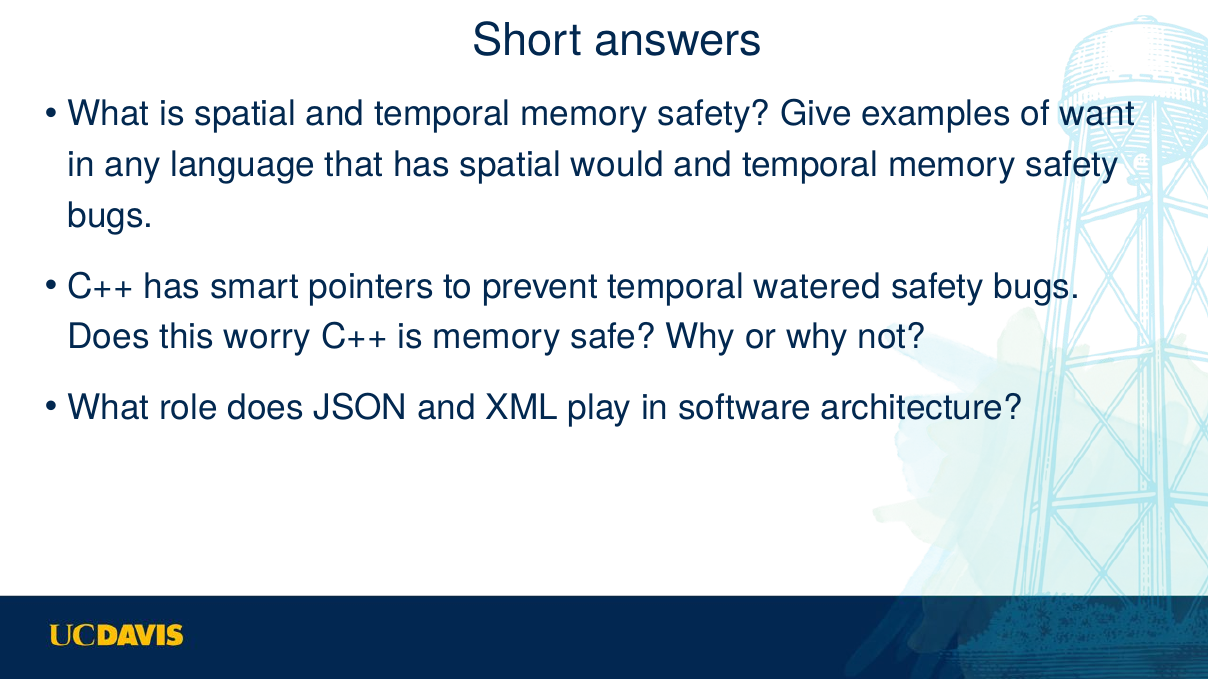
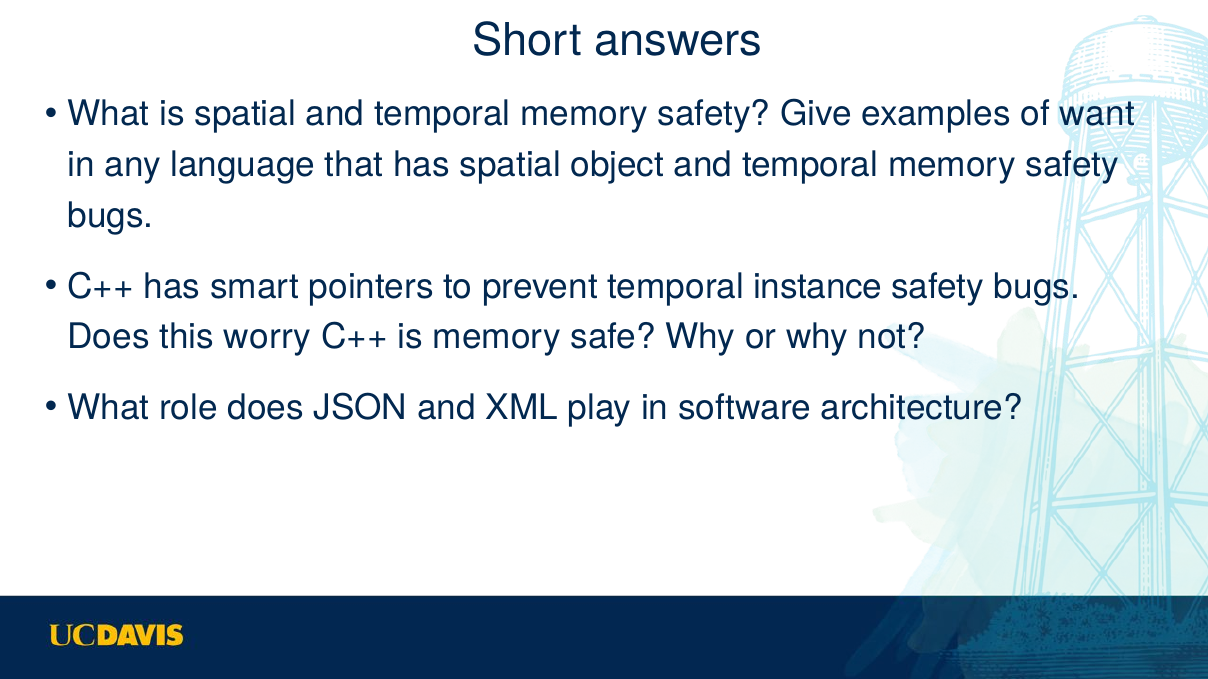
would: would -> object (618, 165)
watered: watered -> instance (818, 287)
